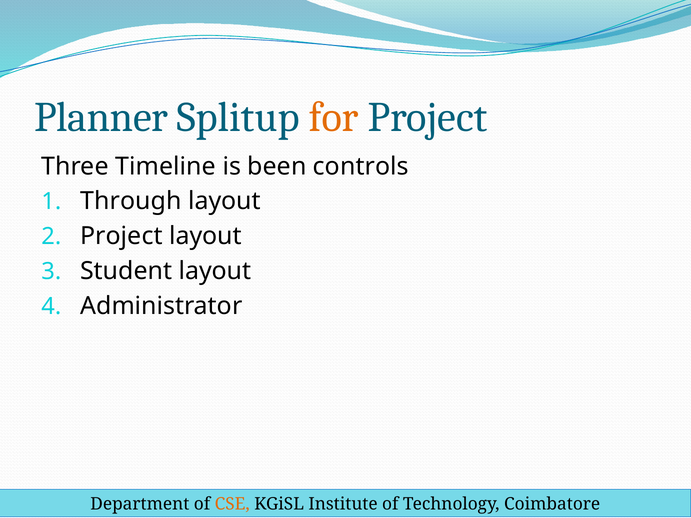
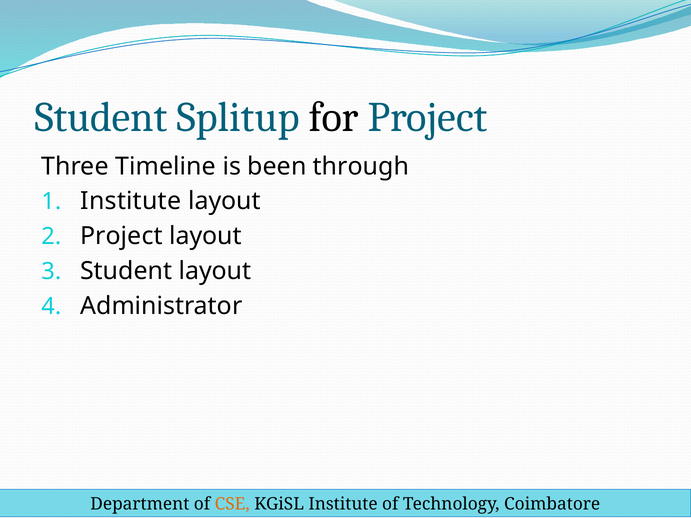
Planner: Planner -> Student (101, 117)
for colour: orange -> black (334, 117)
controls: controls -> through (361, 166)
Through: Through -> Institute (131, 201)
